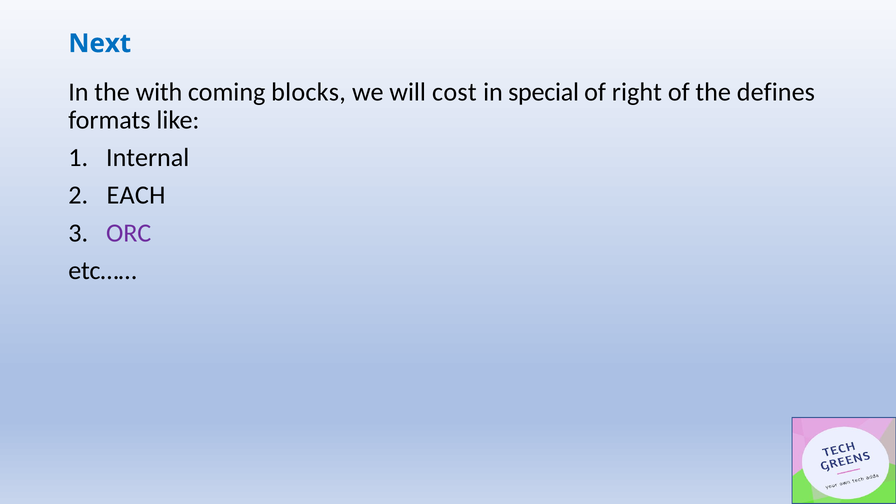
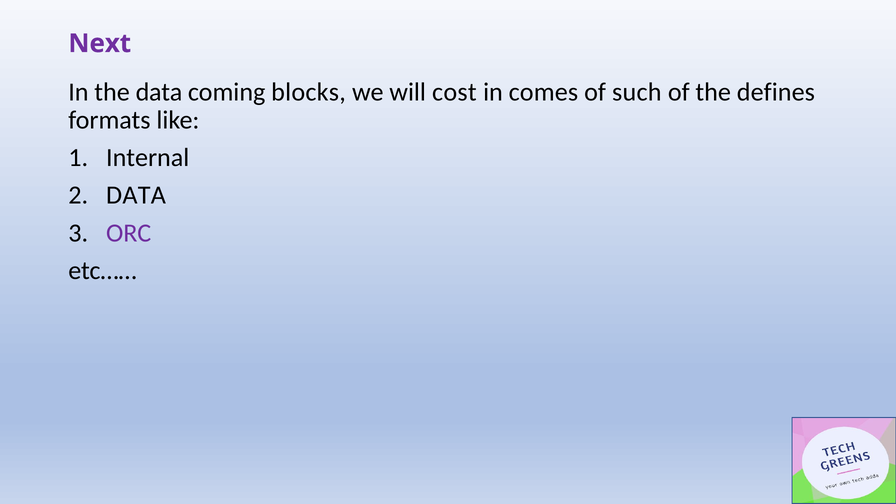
Next colour: blue -> purple (100, 43)
the with: with -> data (159, 92)
special: special -> comes (543, 92)
right: right -> such (637, 92)
EACH: EACH -> DATA (136, 195)
